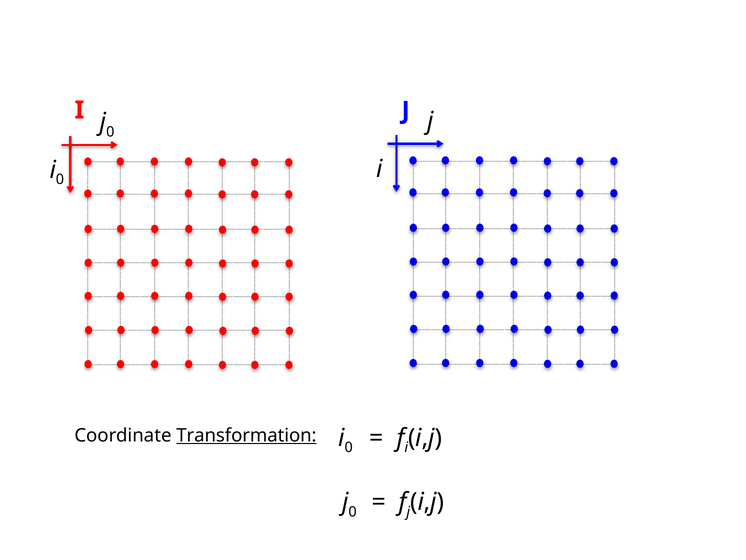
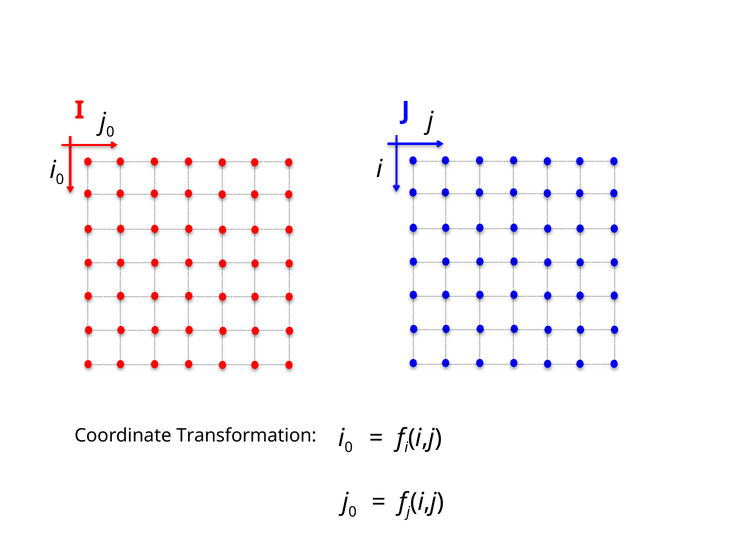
Transformation underline: present -> none (246, 435)
